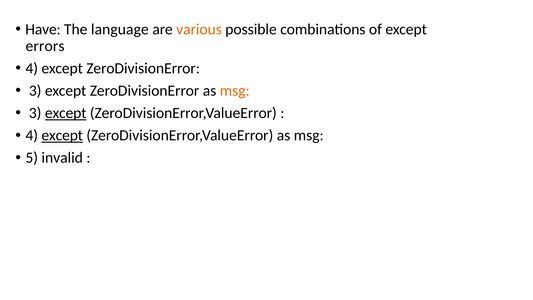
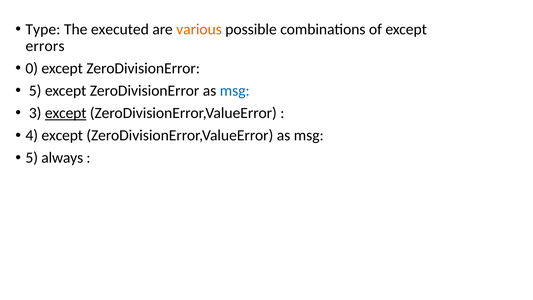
Have: Have -> Type (43, 29)
language: language -> executed (120, 29)
4: 4 -> 0 (32, 68)
3: 3 -> 5 (35, 91)
msg colour: orange -> blue (235, 91)
except underline: present -> none (62, 135)
invalid: invalid -> always (62, 158)
